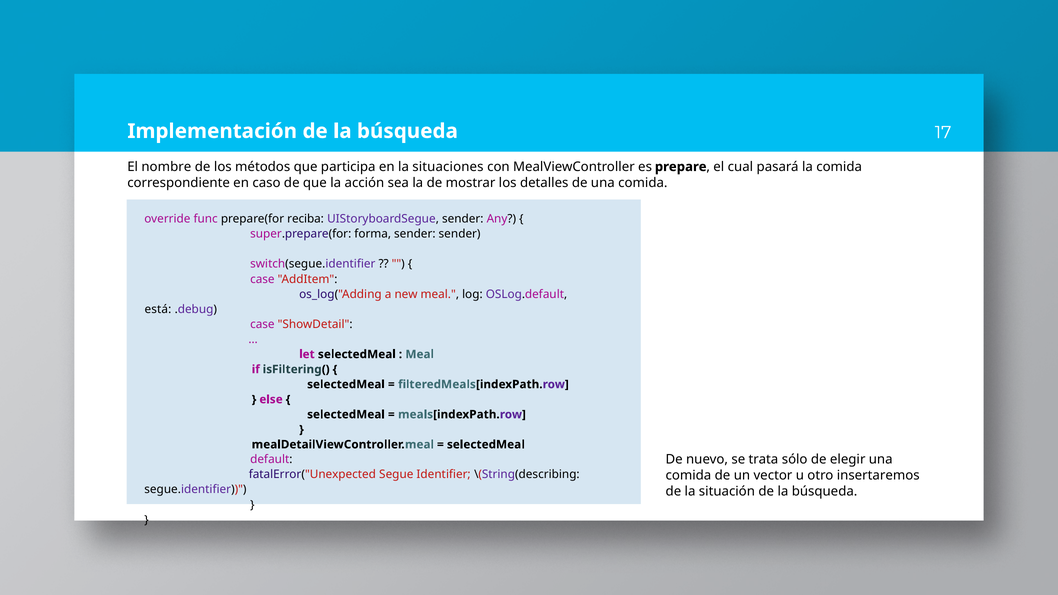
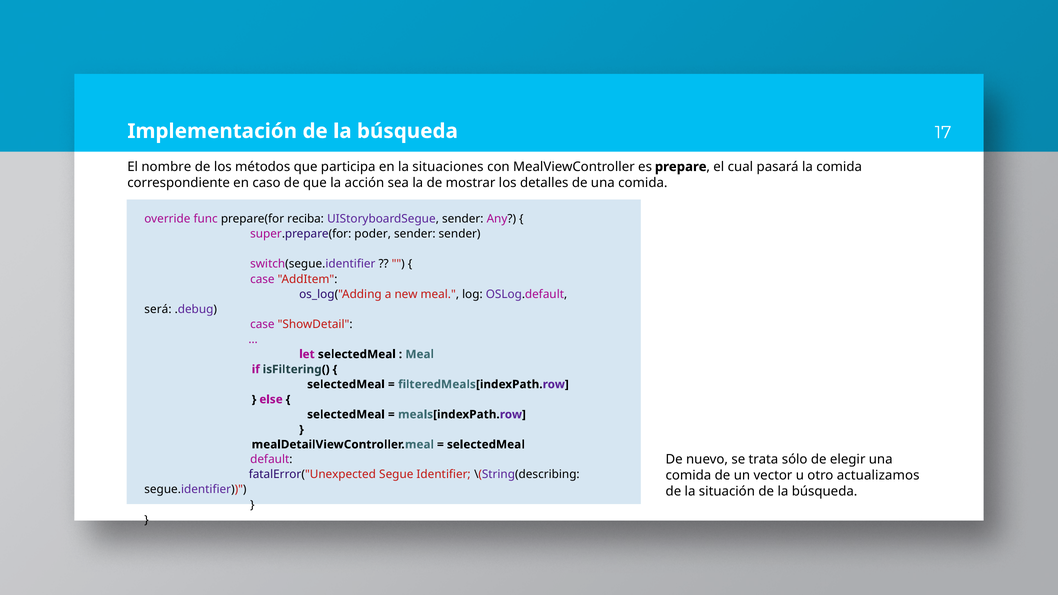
forma: forma -> poder (373, 234)
está: está -> será (158, 309)
insertaremos: insertaremos -> actualizamos (878, 475)
